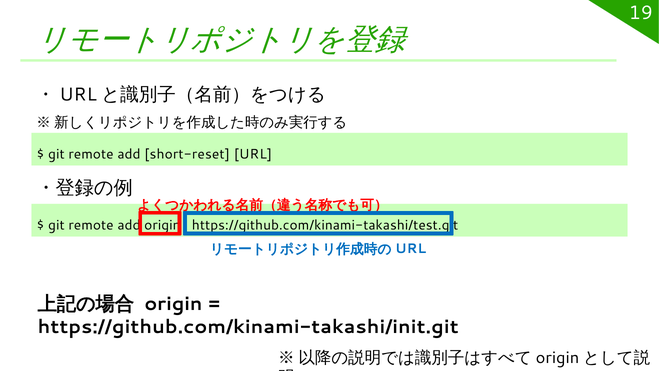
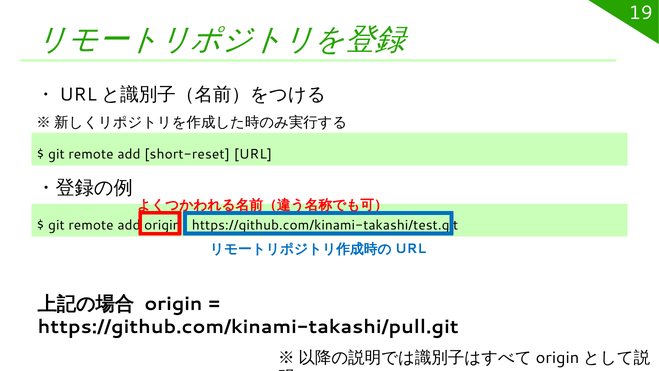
https://github.com/kinami-takashi/init.git: https://github.com/kinami-takashi/init.git -> https://github.com/kinami-takashi/pull.git (248, 327)
